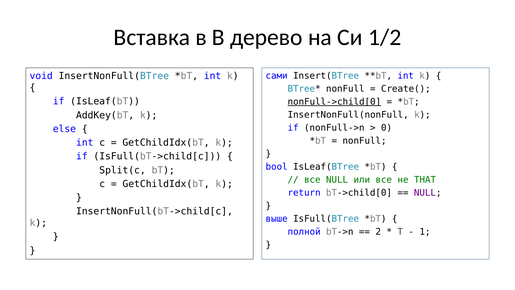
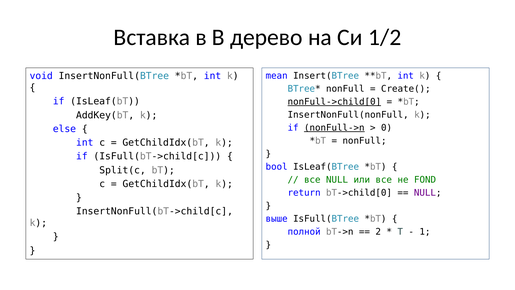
сами: сами -> mean (277, 76)
nonFull->n underline: none -> present (334, 128)
THAT: THAT -> FOND (425, 180)
